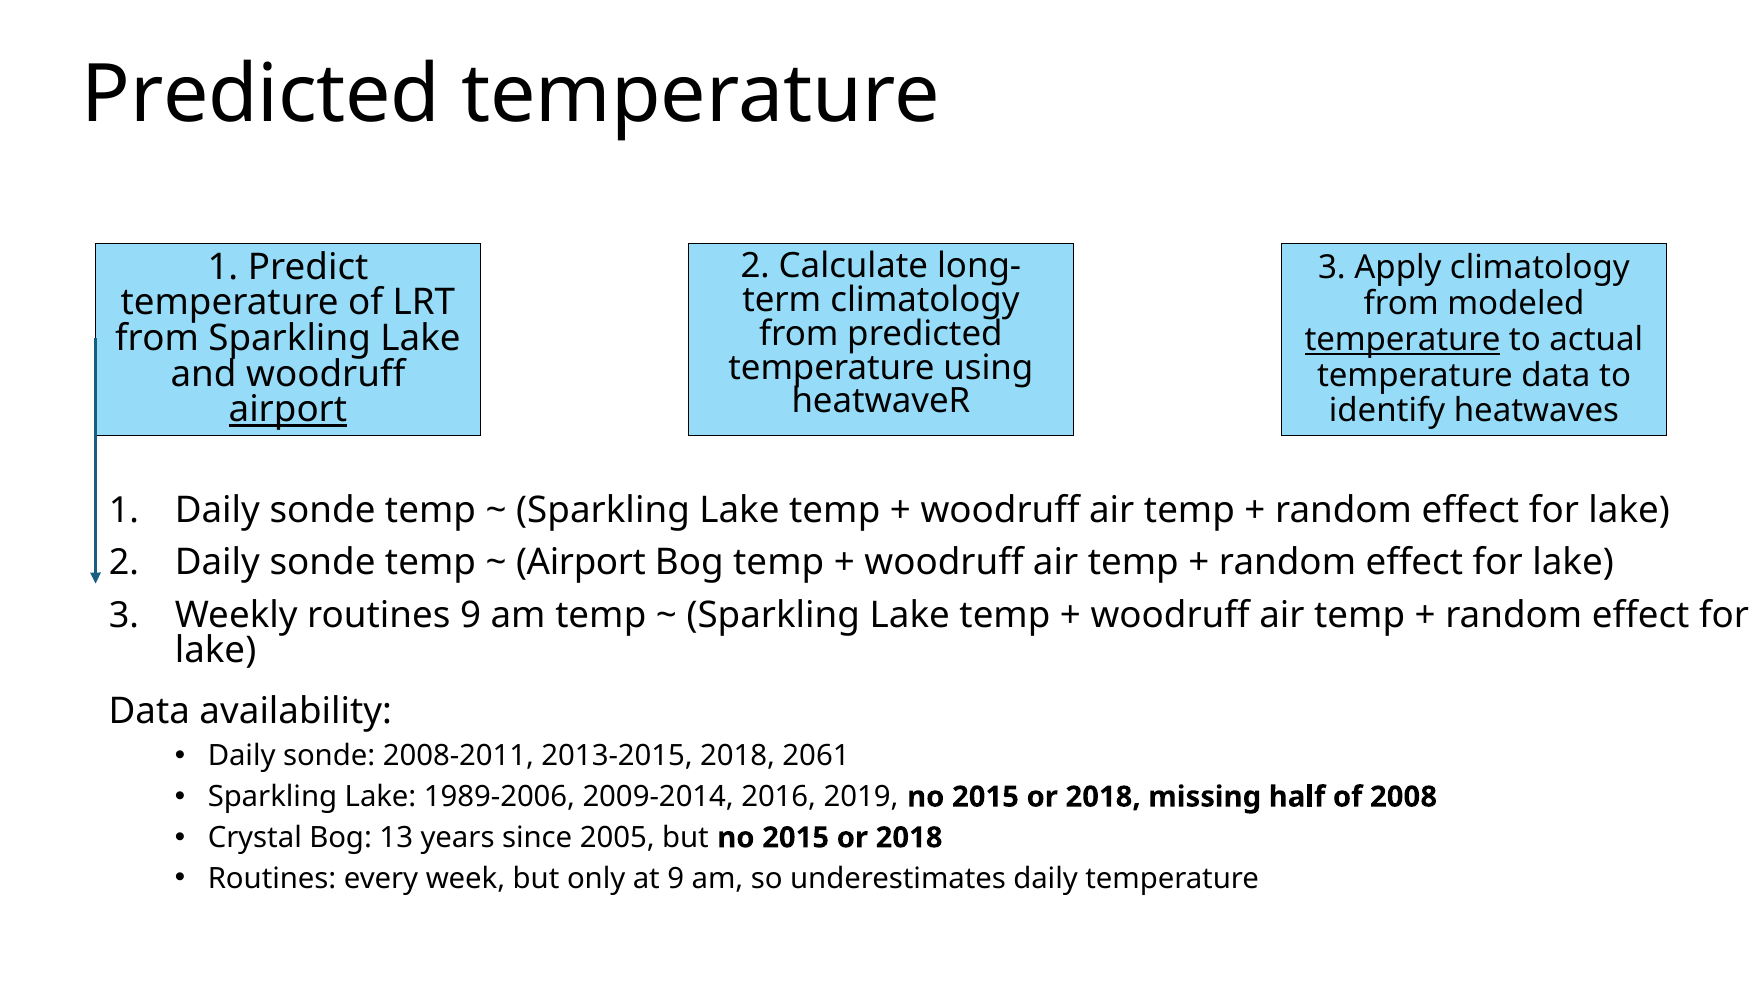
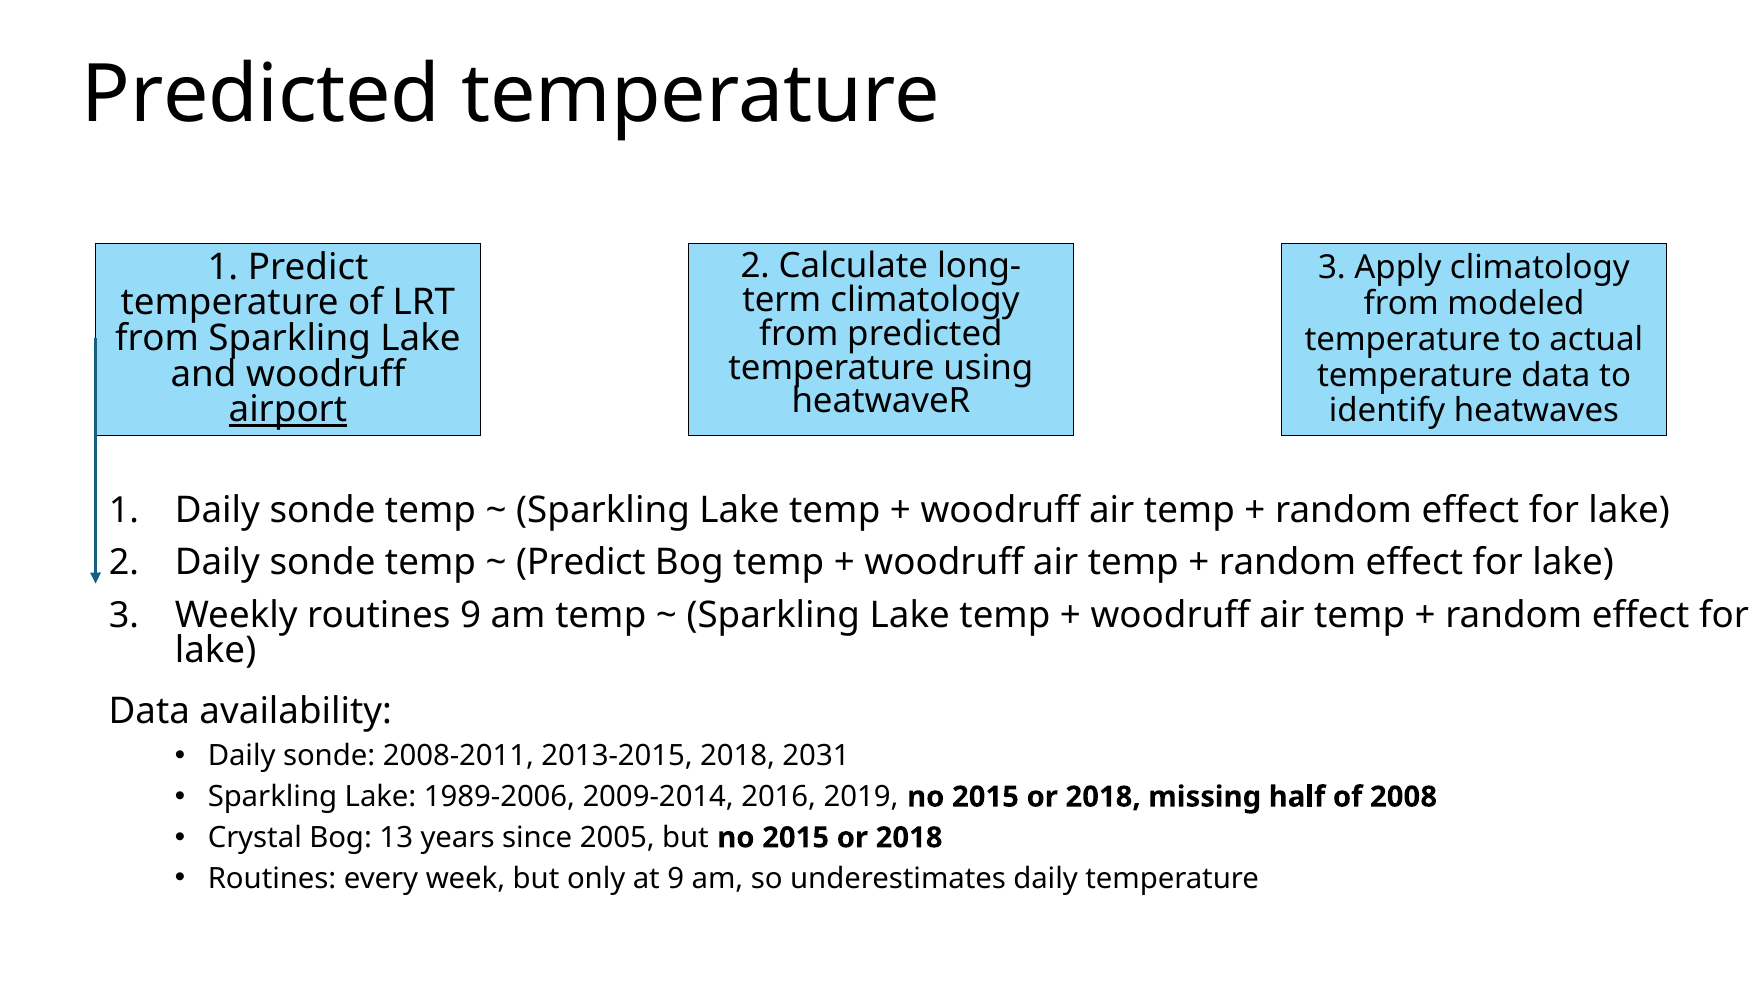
temperature underline: present -> none (1403, 339)
Airport: Airport -> Predict (581, 563)
2061: 2061 -> 2031 (816, 756)
